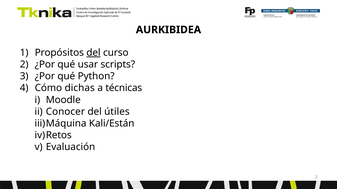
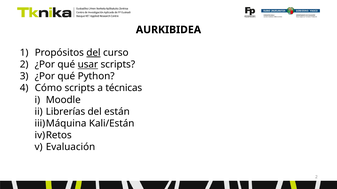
usar underline: none -> present (88, 65)
Cómo dichas: dichas -> scripts (80, 88)
Conocer: Conocer -> Librerías (65, 112)
útiles: útiles -> están (117, 112)
